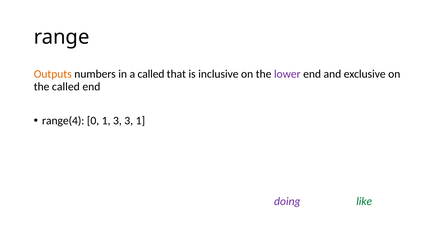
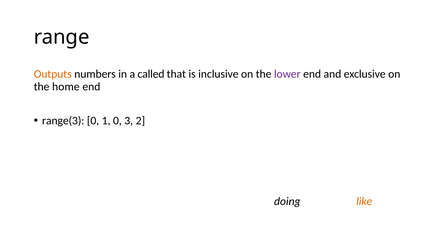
the called: called -> home (66, 87)
range(4: range(4 -> range(3 (63, 121)
1 3: 3 -> 0 (117, 121)
3 1: 1 -> 2 (140, 121)
doing colour: purple -> black (287, 201)
like colour: green -> orange (364, 201)
